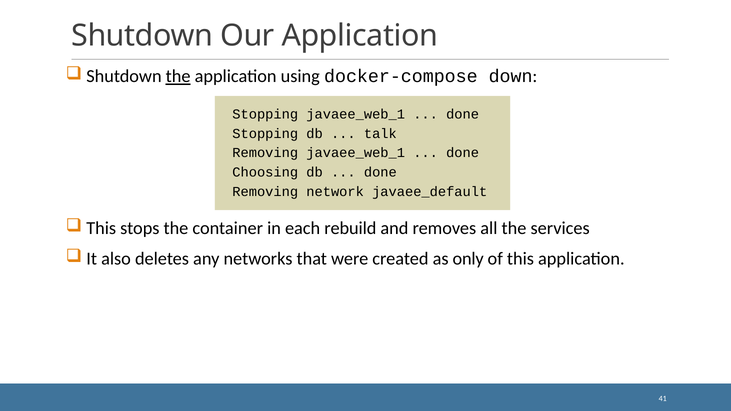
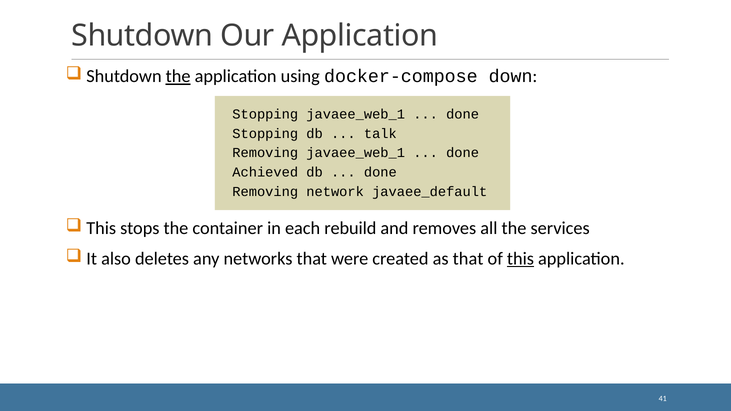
Choosing: Choosing -> Achieved (265, 172)
as only: only -> that (468, 259)
this underline: none -> present (521, 259)
